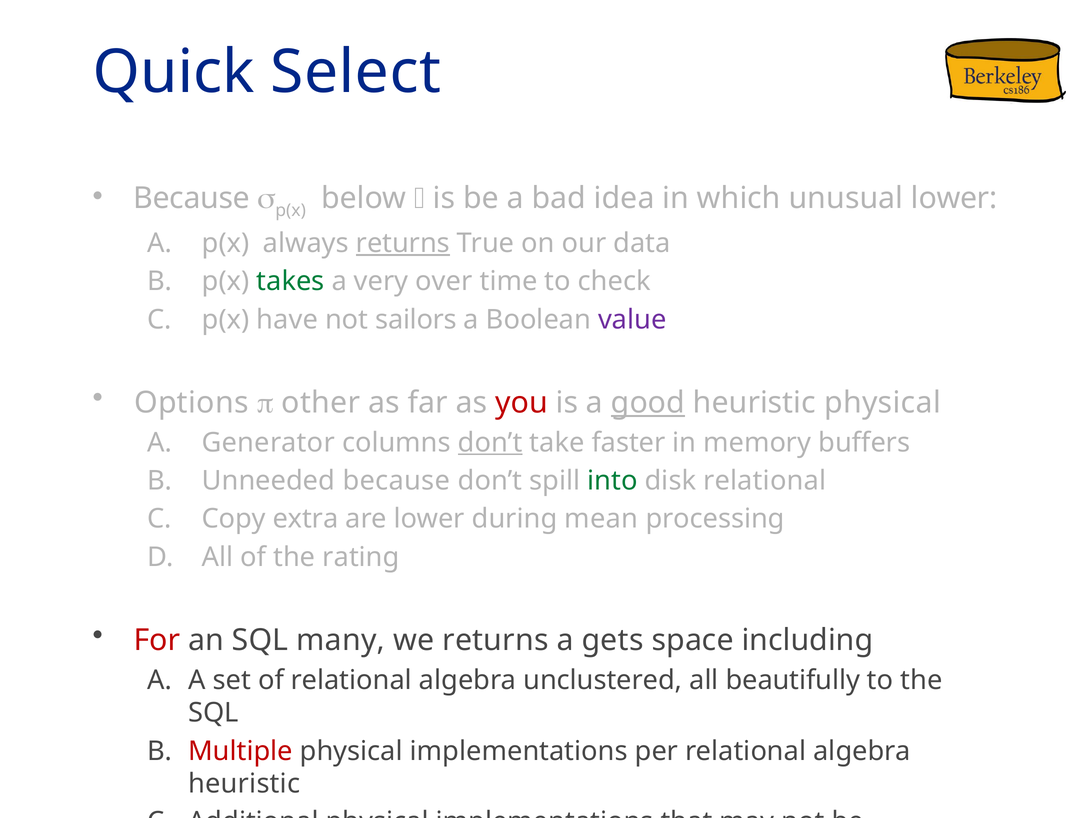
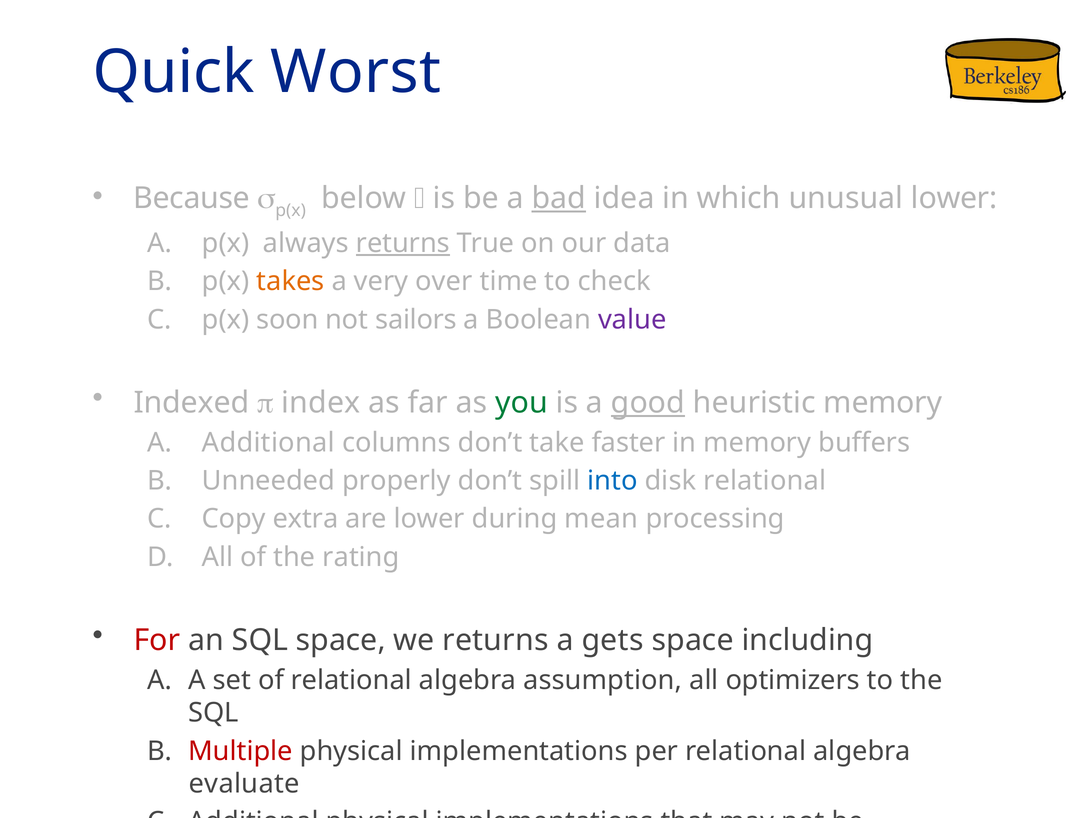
Select: Select -> Worst (356, 72)
bad underline: none -> present (559, 199)
takes colour: green -> orange (290, 281)
have: have -> soon (287, 320)
Options: Options -> Indexed (192, 403)
other: other -> index (321, 403)
you colour: red -> green (522, 403)
heuristic physical: physical -> memory (883, 403)
A Generator: Generator -> Additional (268, 443)
don’t underline: present -> none (490, 443)
Unneeded because: because -> properly (396, 481)
into colour: green -> blue (613, 481)
SQL many: many -> space (341, 641)
unclustered: unclustered -> assumption (603, 680)
beautifully: beautifully -> optimizers (793, 680)
heuristic: heuristic -> evaluate (244, 784)
